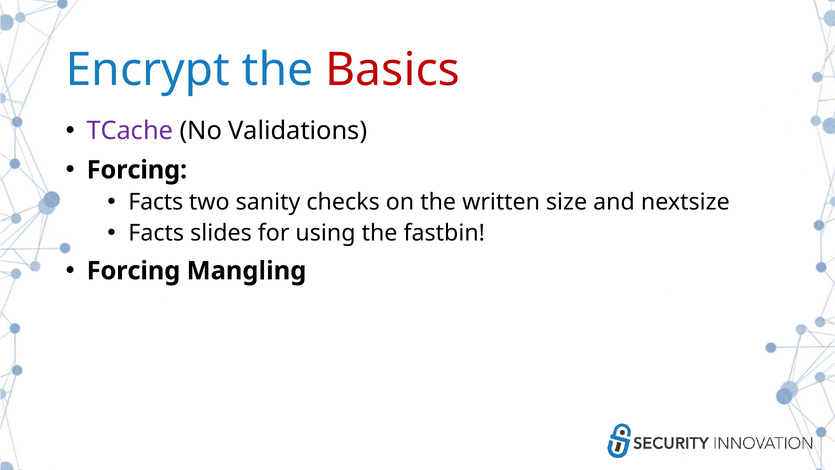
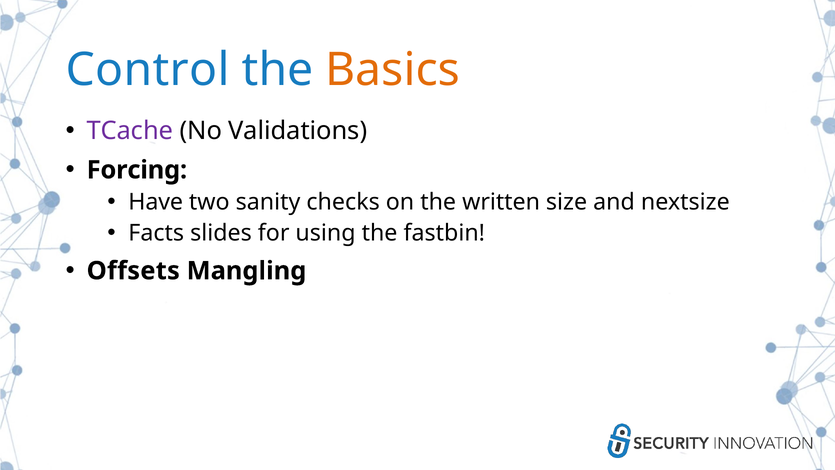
Encrypt: Encrypt -> Control (148, 70)
Basics colour: red -> orange (393, 70)
Facts: Facts -> Have (156, 202)
Forcing: Forcing -> Offsets (133, 271)
